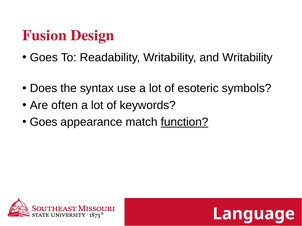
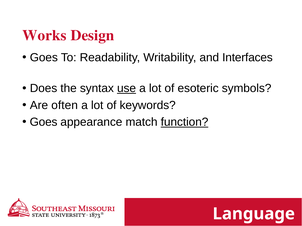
Fusion: Fusion -> Works (44, 36)
and Writability: Writability -> Interfaces (247, 58)
use underline: none -> present (127, 89)
